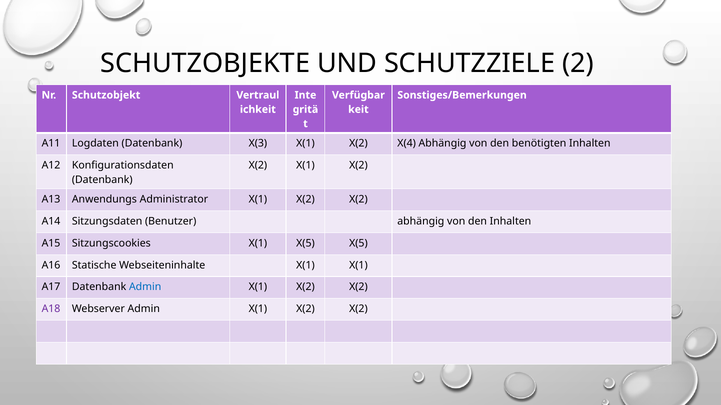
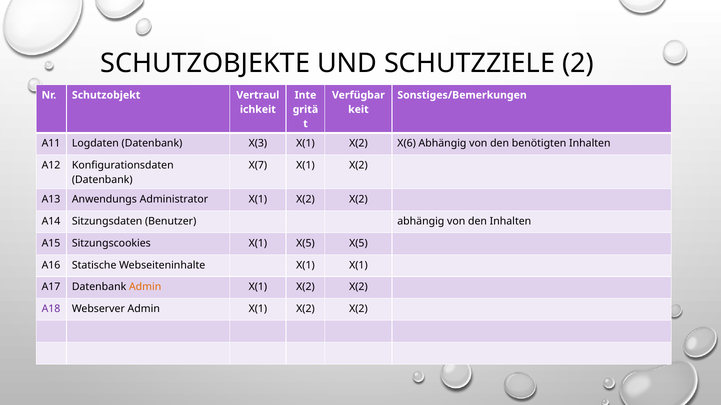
X(4: X(4 -> X(6 (407, 144)
X(2: X(2 -> X(7 (258, 166)
Admin colour: blue -> orange (145, 287)
